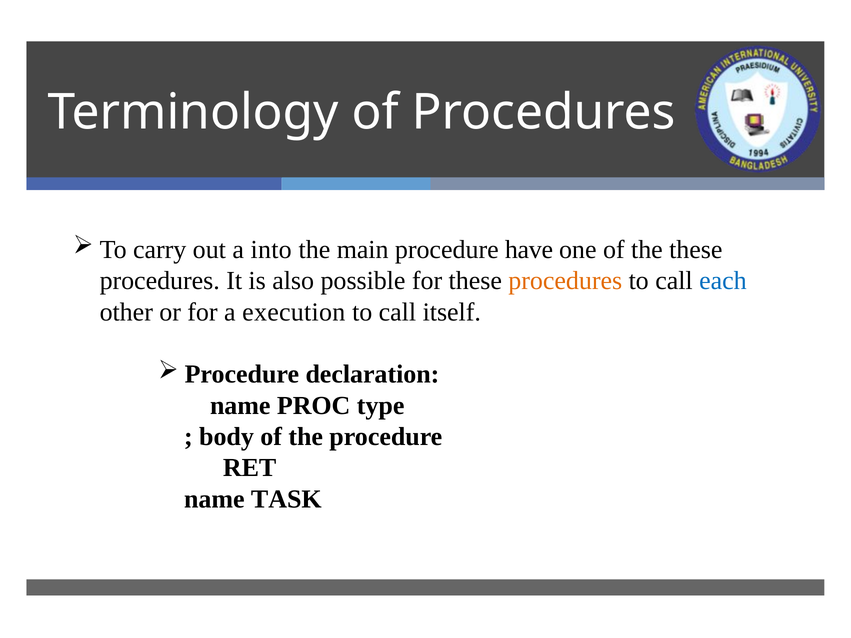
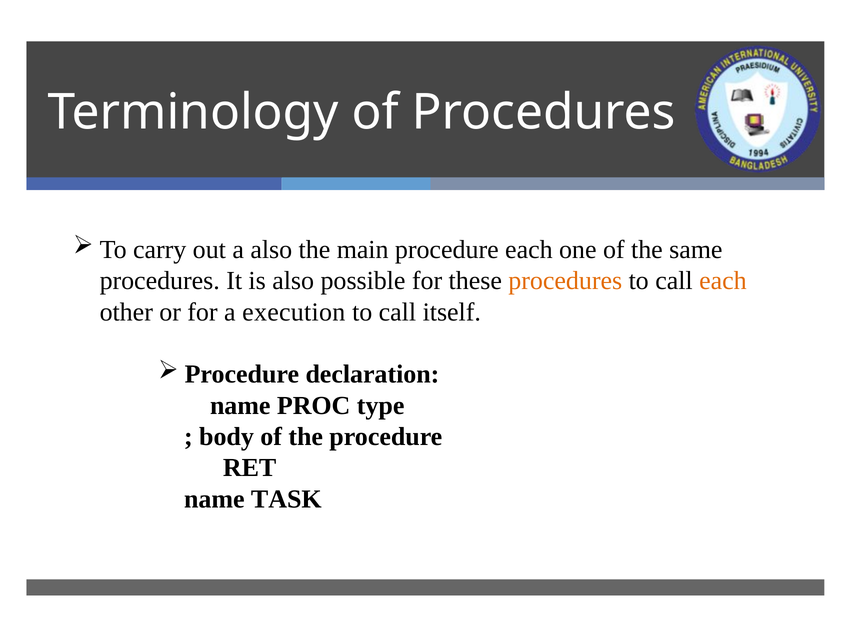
a into: into -> also (271, 250)
procedure have: have -> each (529, 250)
the these: these -> same (696, 250)
each colour: blue -> orange (723, 281)
